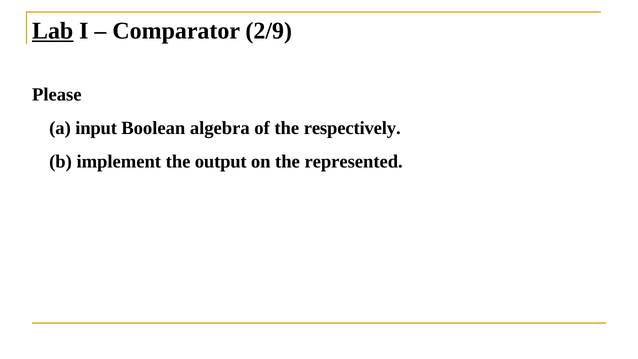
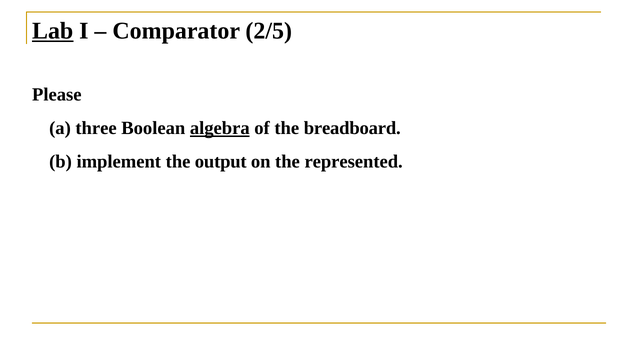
2/9: 2/9 -> 2/5 (269, 31)
input: input -> three (96, 128)
algebra underline: none -> present (220, 128)
respectively: respectively -> breadboard (352, 128)
